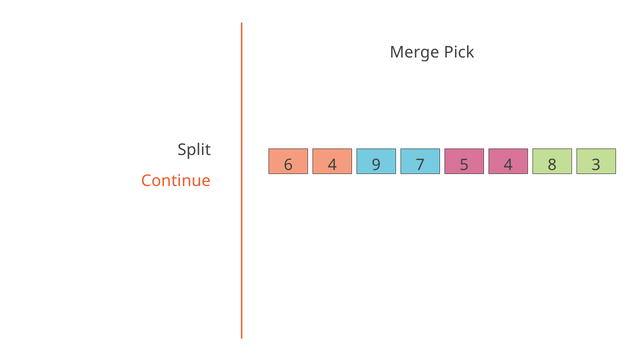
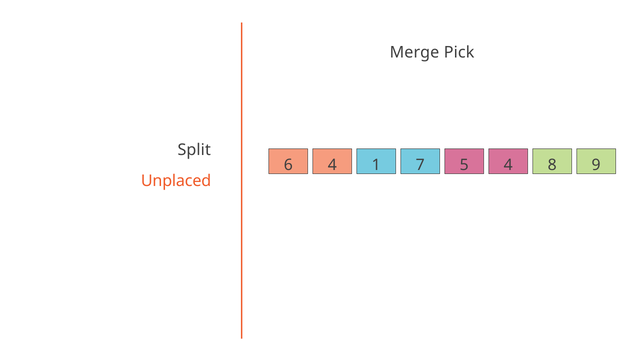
9: 9 -> 1 (376, 165)
3: 3 -> 9 (596, 165)
Continue: Continue -> Unplaced (176, 181)
